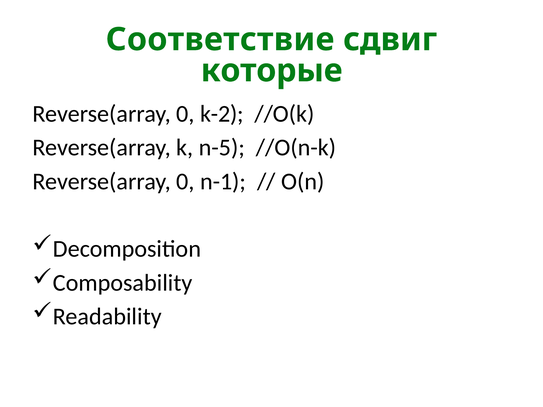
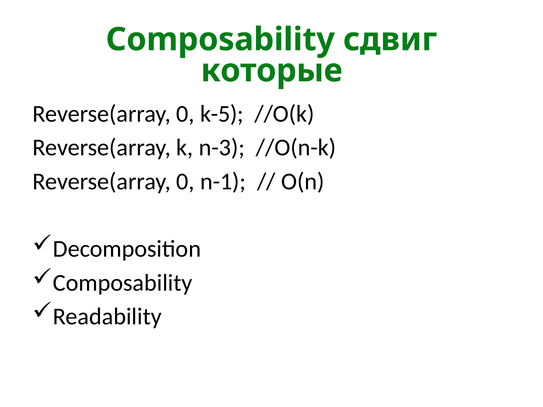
Соответствие: Соответствие -> Composability (220, 40)
k-2: k-2 -> k-5 (222, 114)
n-5: n-5 -> n-3 (222, 148)
